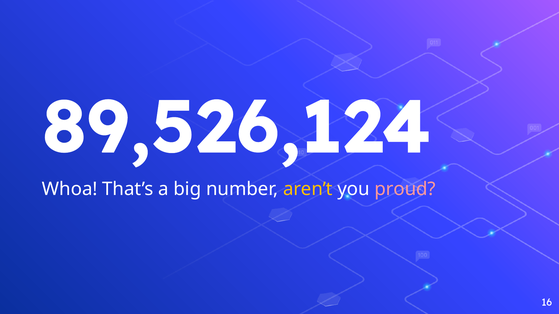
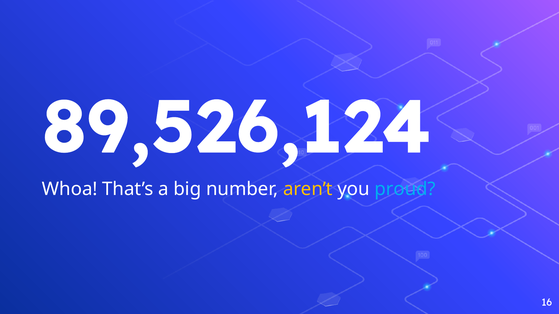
proud colour: pink -> light blue (405, 189)
